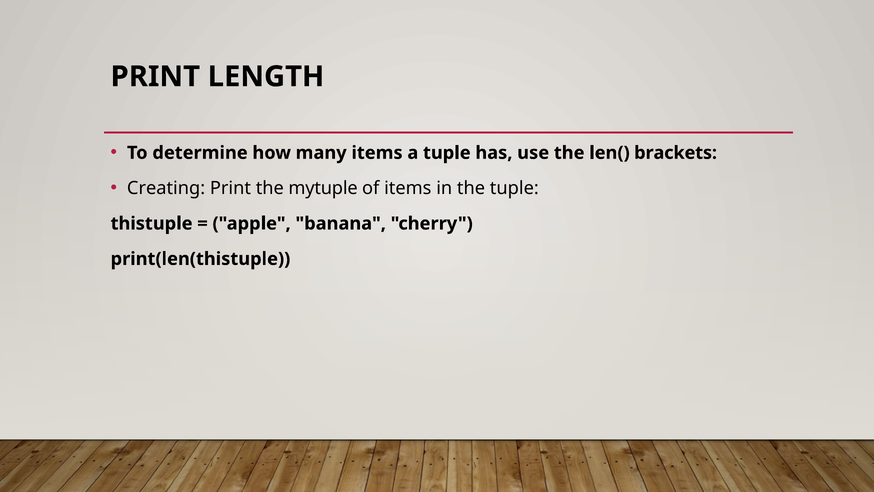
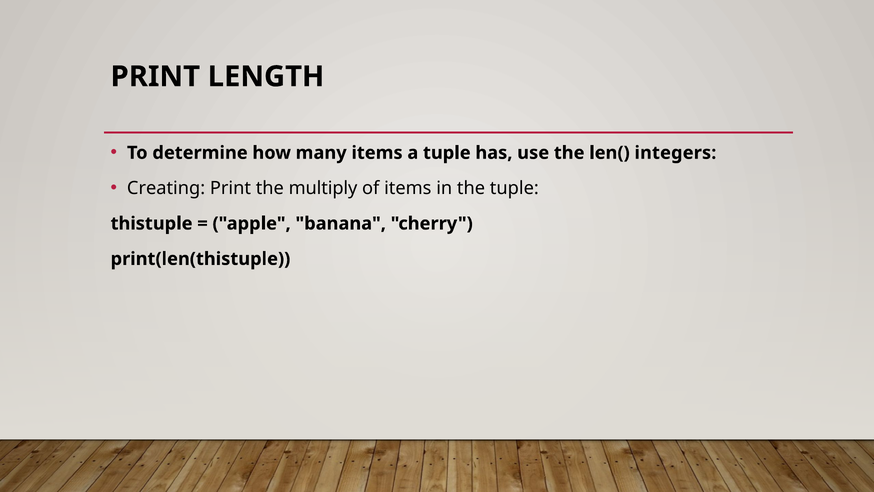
brackets: brackets -> integers (675, 153)
mytuple: mytuple -> multiply (323, 188)
